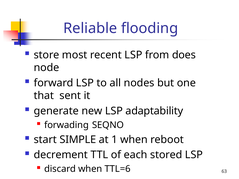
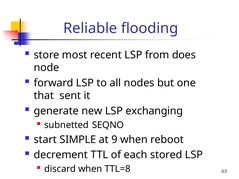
adaptability: adaptability -> exchanging (154, 111)
forwading: forwading -> subnetted (66, 125)
1: 1 -> 9 (114, 140)
TTL=6: TTL=6 -> TTL=8 (118, 169)
